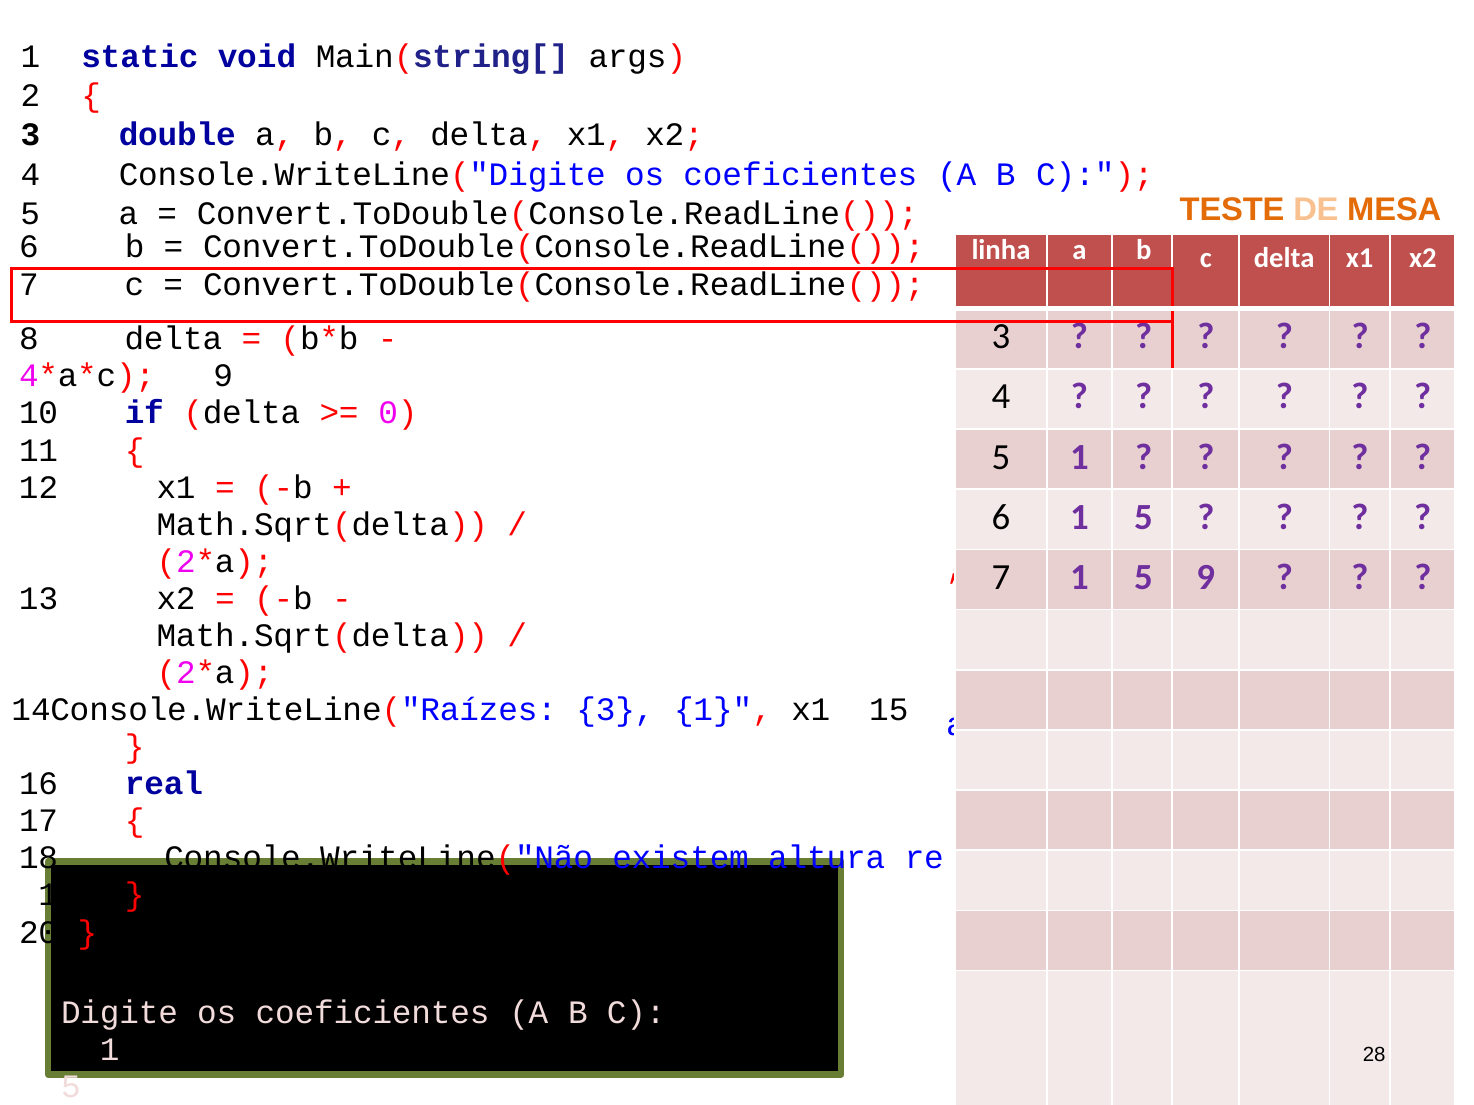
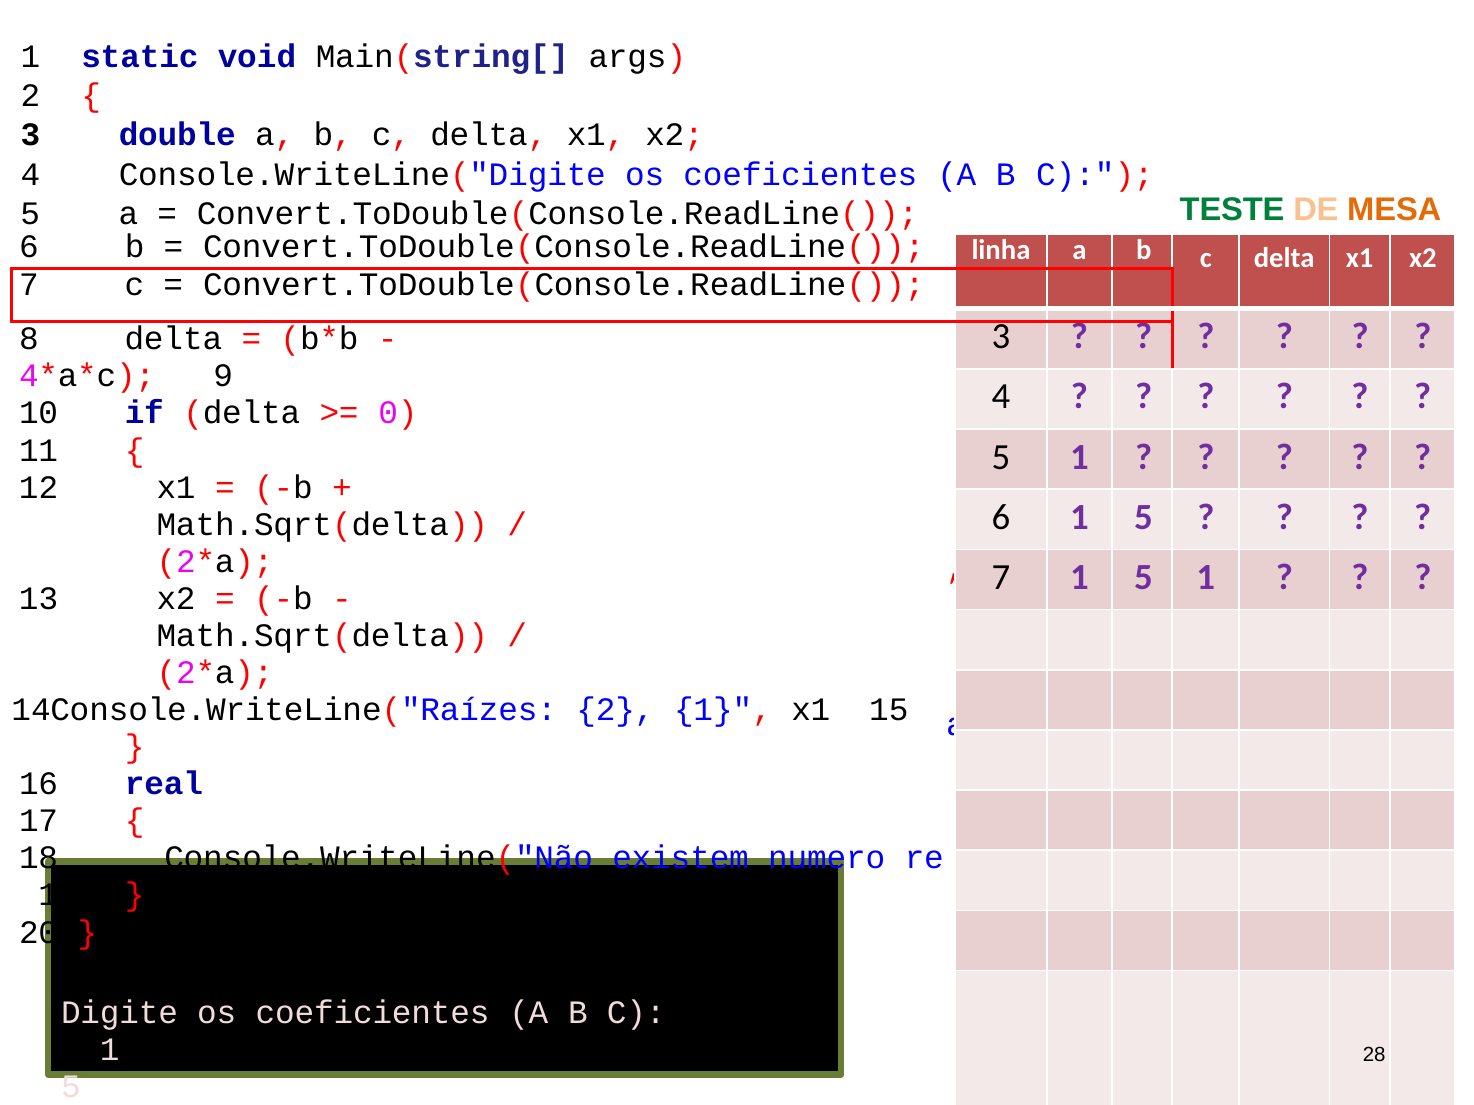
TESTE colour: orange -> green (1232, 210)
1 5 9: 9 -> 1 (1206, 578)
3: 3 -> 2 (615, 710)
altura: altura -> numero (827, 858)
